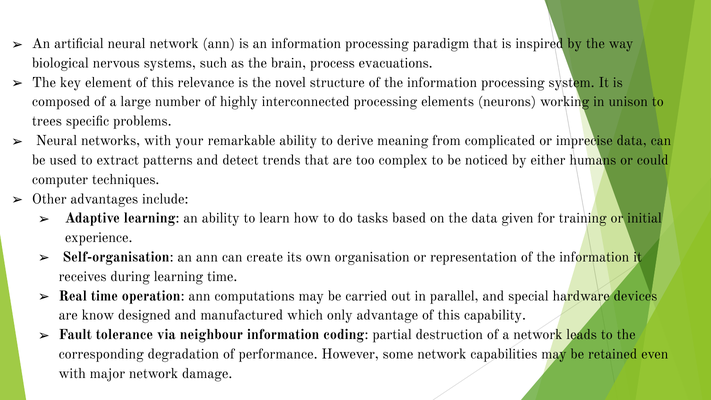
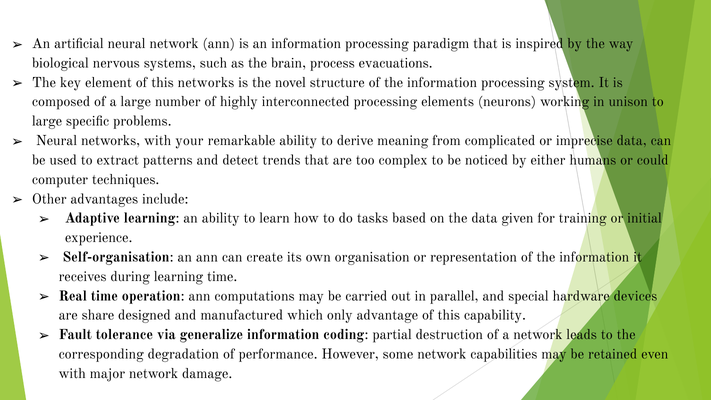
this relevance: relevance -> networks (206, 82)
trees: trees -> large (47, 121)
know: know -> share (98, 315)
neighbour: neighbour -> generalize (211, 335)
